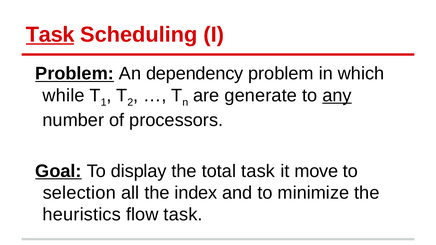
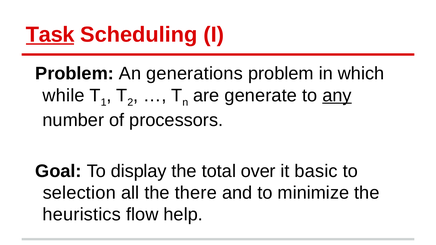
Problem underline: present -> none (75, 74)
dependency: dependency -> generations (195, 74)
Goal underline: present -> none (58, 171)
total task: task -> over (258, 171)
move: move -> basic (316, 171)
index: index -> there (196, 193)
flow task: task -> help (183, 215)
